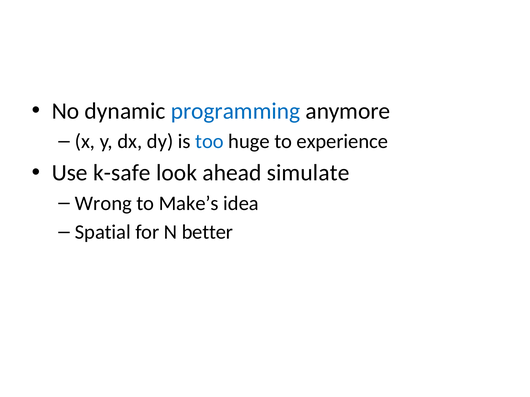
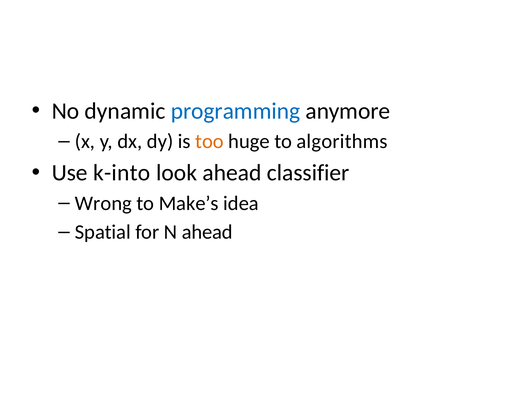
too colour: blue -> orange (210, 142)
experience: experience -> algorithms (342, 142)
k-safe: k-safe -> k-into (122, 173)
simulate: simulate -> classifier (308, 173)
N better: better -> ahead (207, 232)
